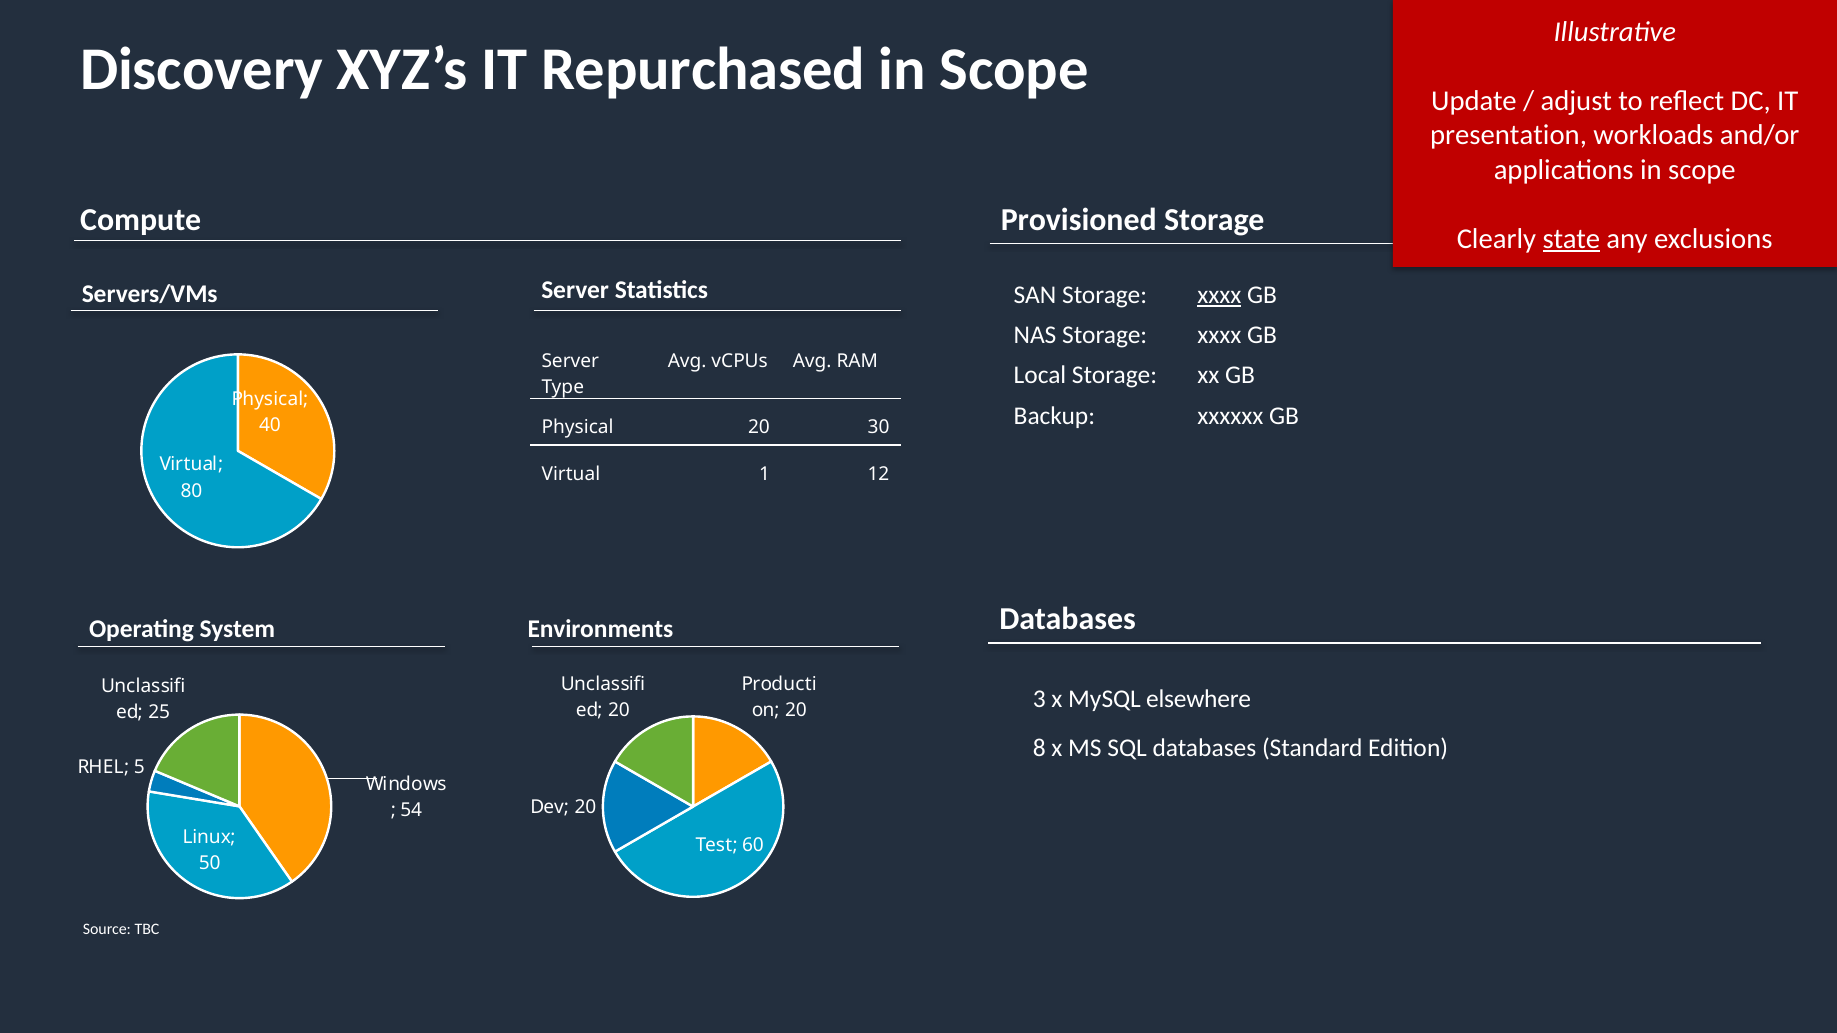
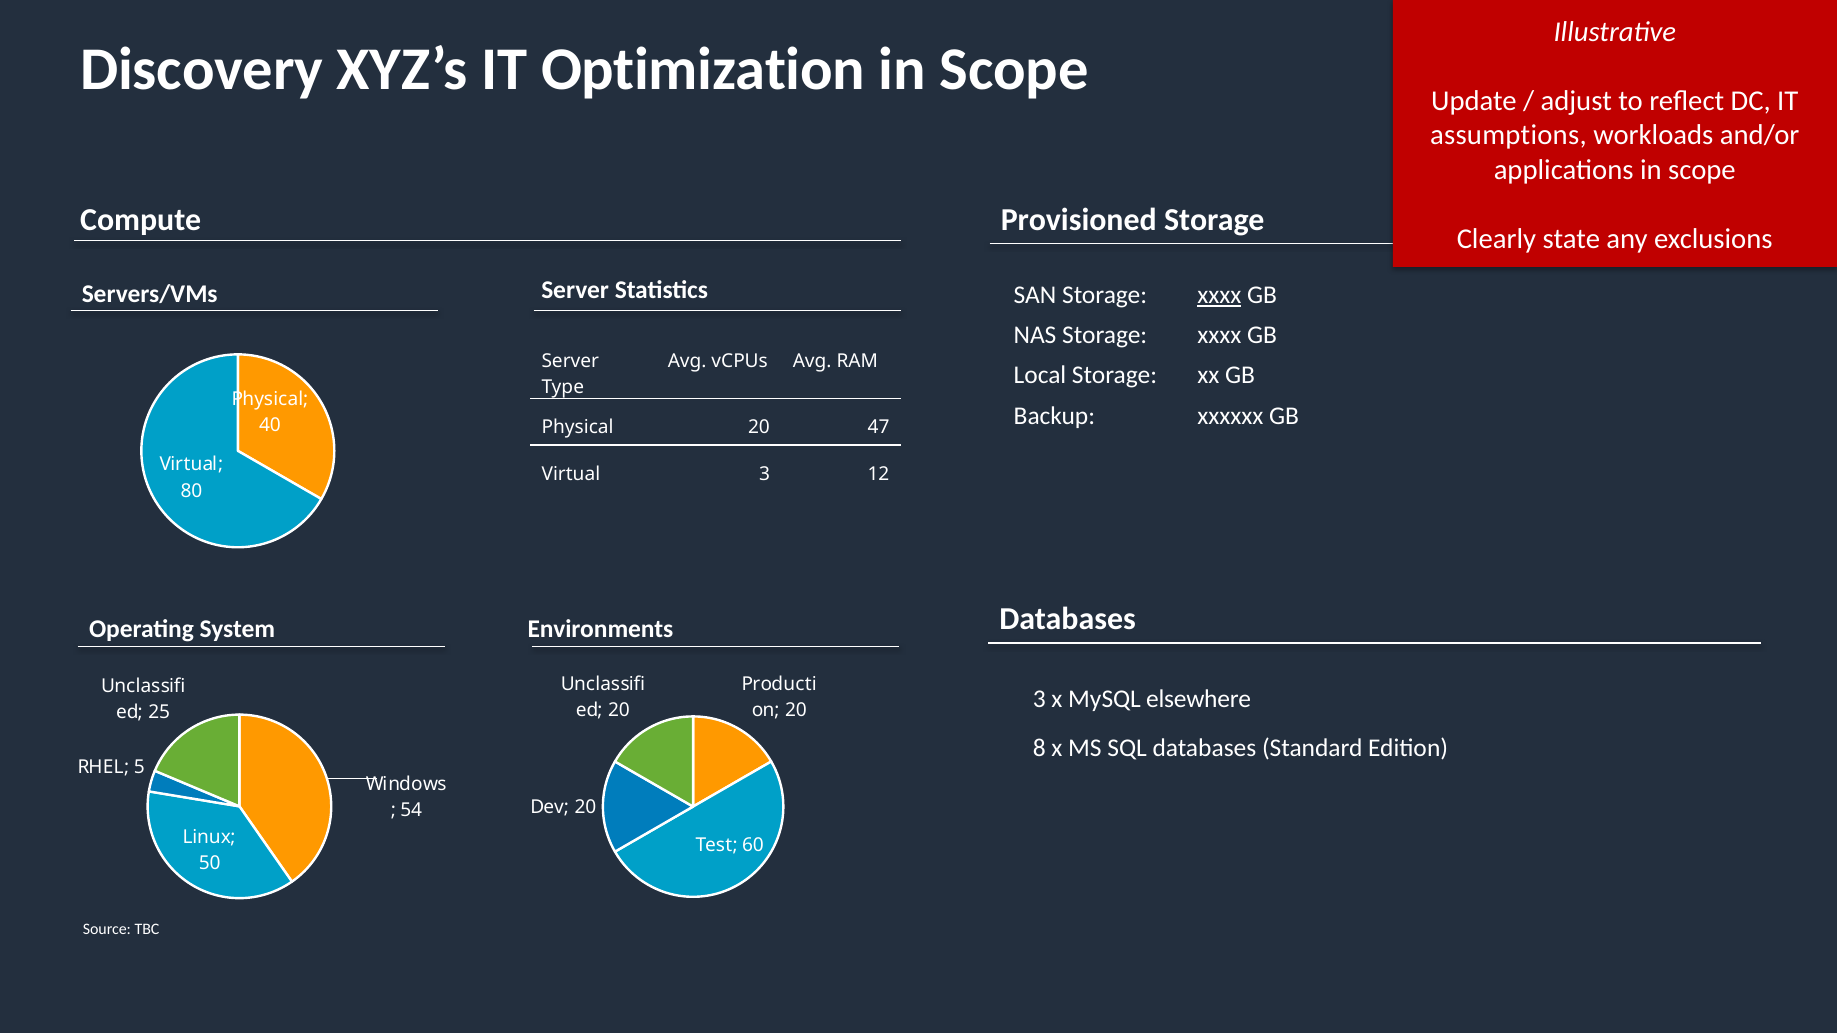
Repurchased: Repurchased -> Optimization (703, 69)
presentation: presentation -> assumptions (1508, 135)
state underline: present -> none (1571, 239)
30: 30 -> 47 (879, 428)
Virtual 1: 1 -> 3 (764, 474)
